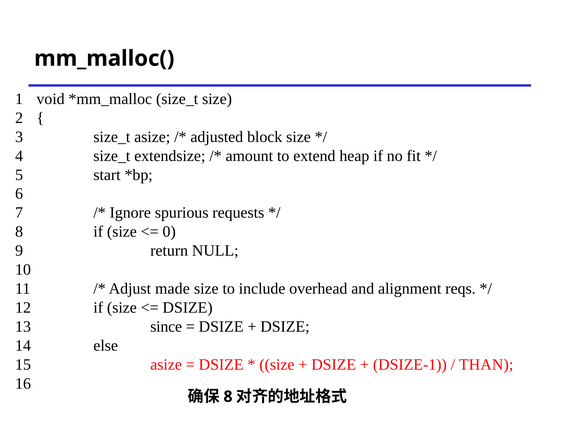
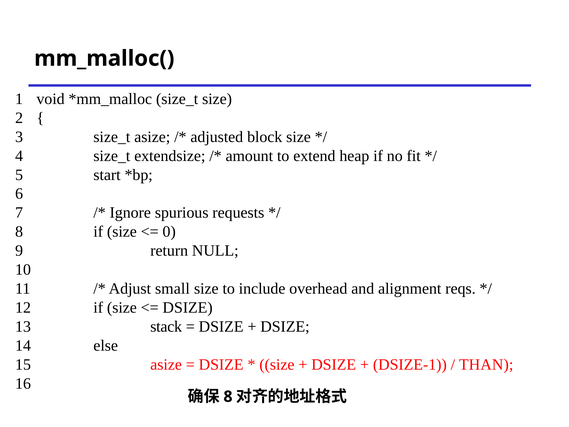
made: made -> small (172, 289)
since: since -> stack (166, 326)
